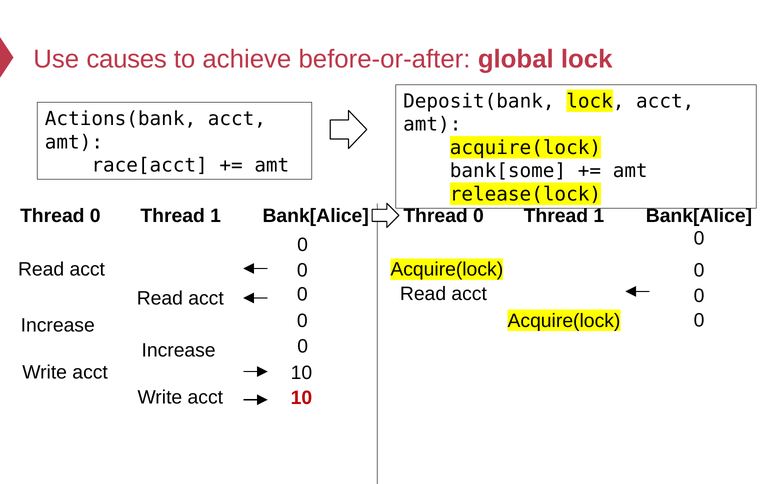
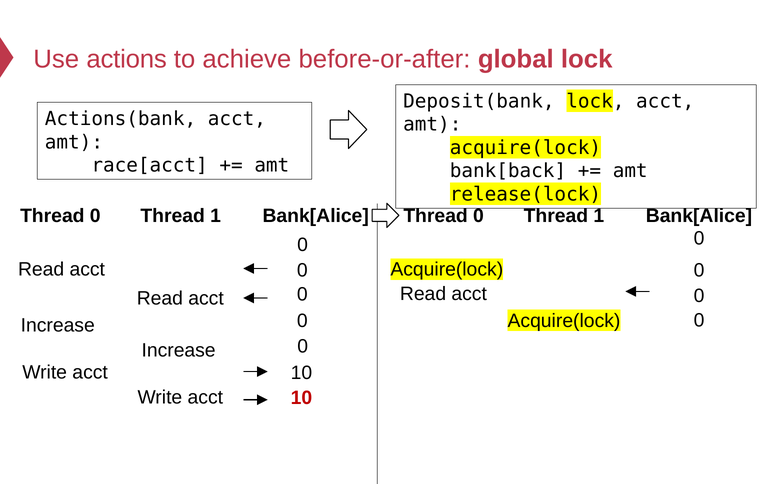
causes: causes -> actions (127, 59)
bank[some: bank[some -> bank[back (508, 171)
